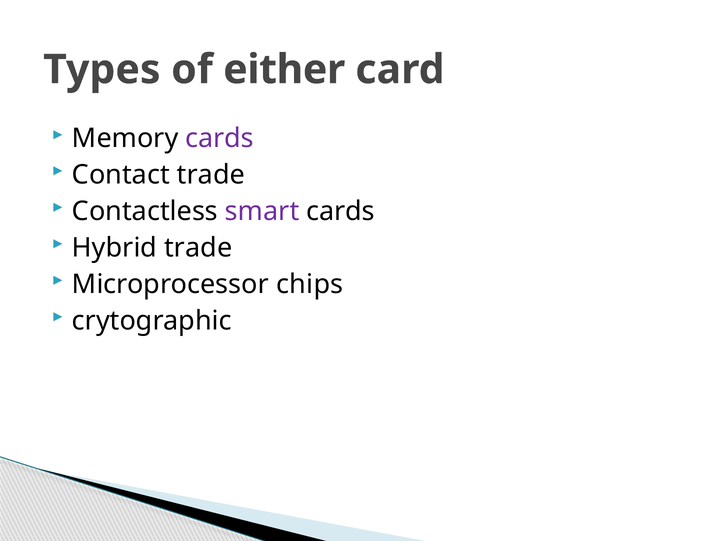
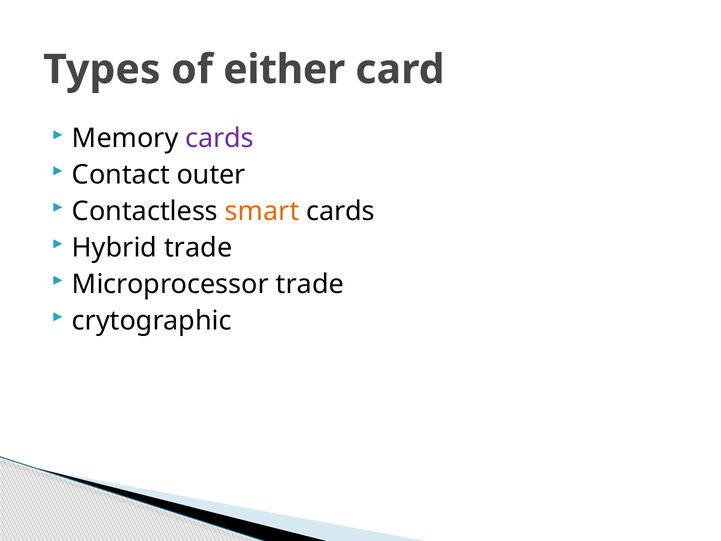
Contact trade: trade -> outer (211, 175)
smart colour: purple -> orange (262, 211)
Microprocessor chips: chips -> trade (310, 284)
